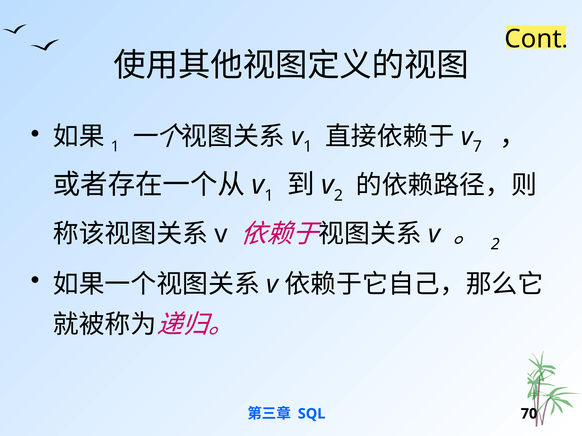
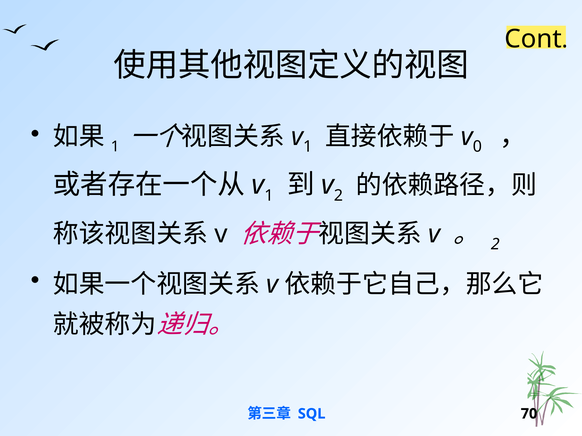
7: 7 -> 0 (477, 147)
